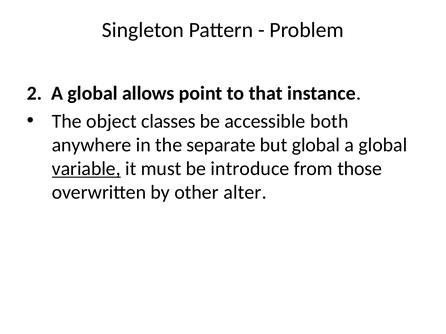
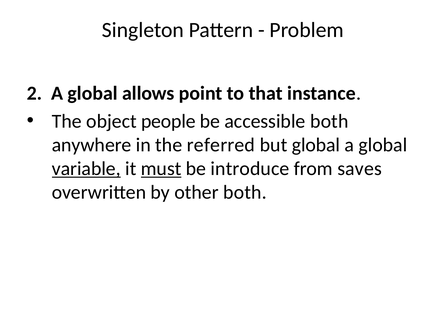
classes: classes -> people (168, 121)
separate: separate -> referred (221, 145)
must underline: none -> present (161, 169)
those: those -> saves (360, 169)
other alter: alter -> both (245, 193)
